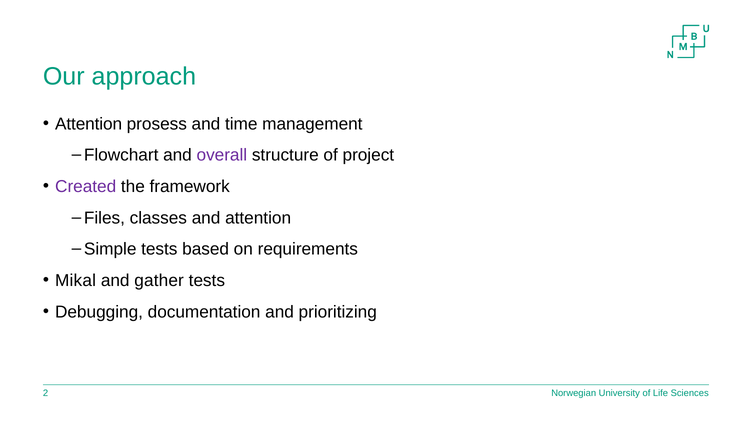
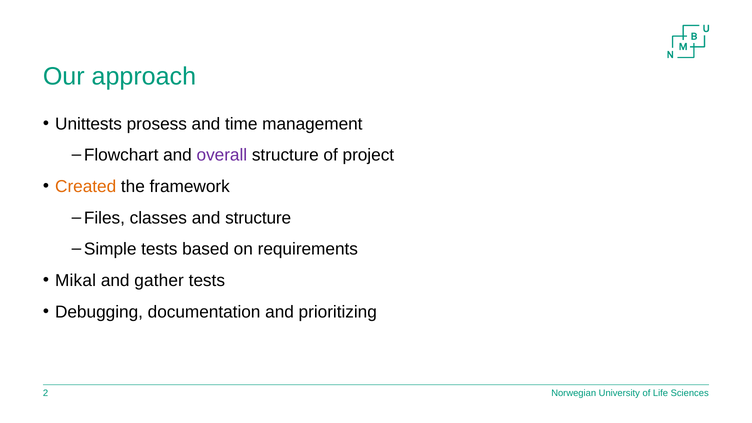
Attention: Attention -> Unittests (89, 124)
Created colour: purple -> orange (86, 186)
and attention: attention -> structure (258, 218)
